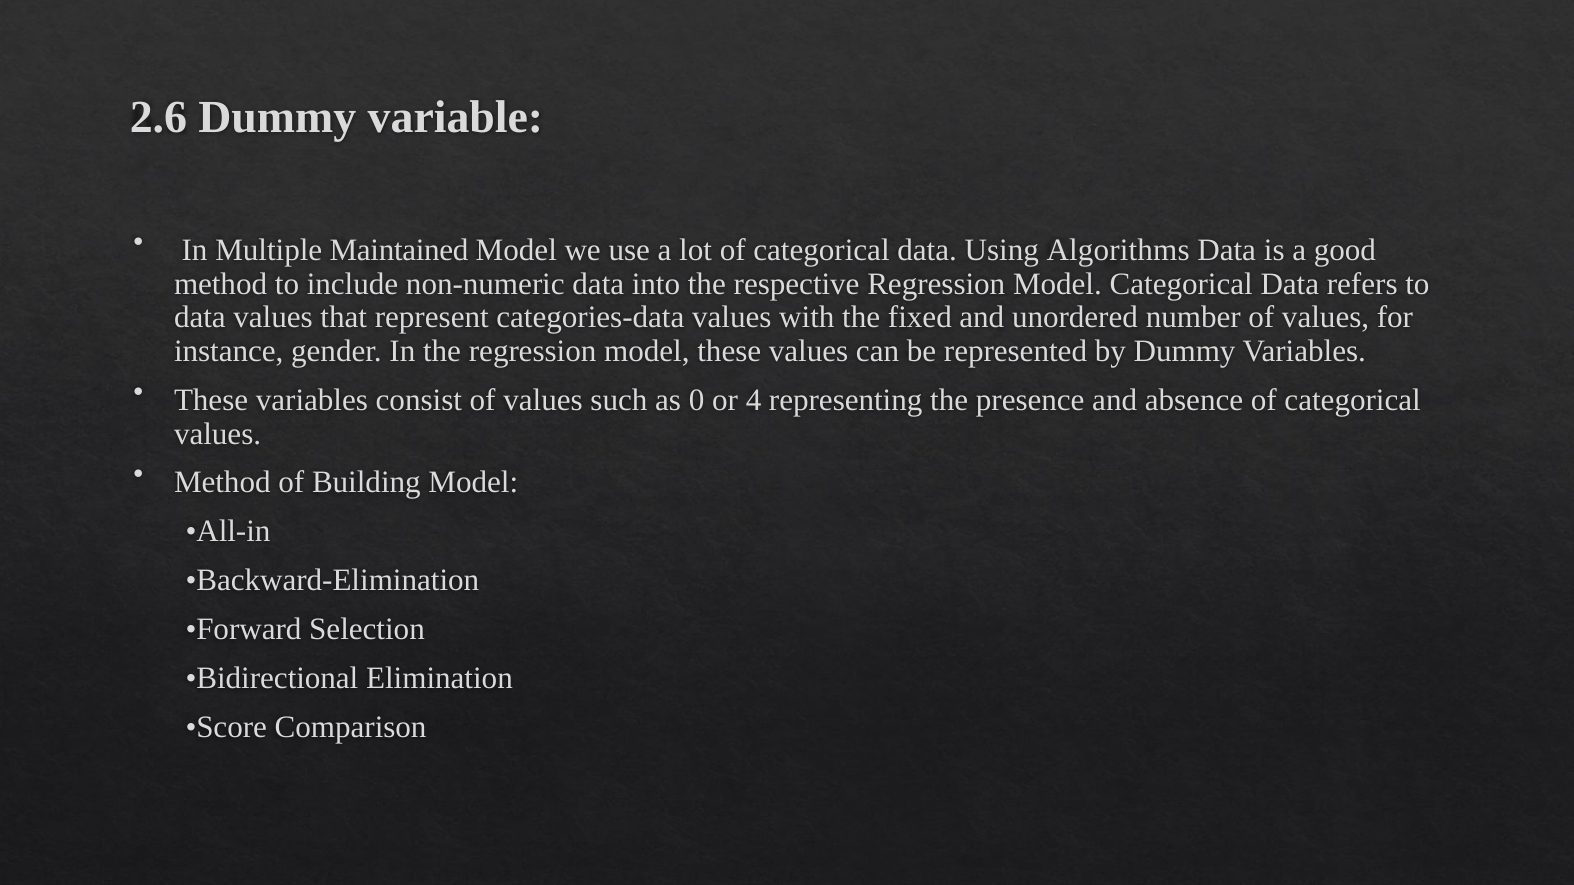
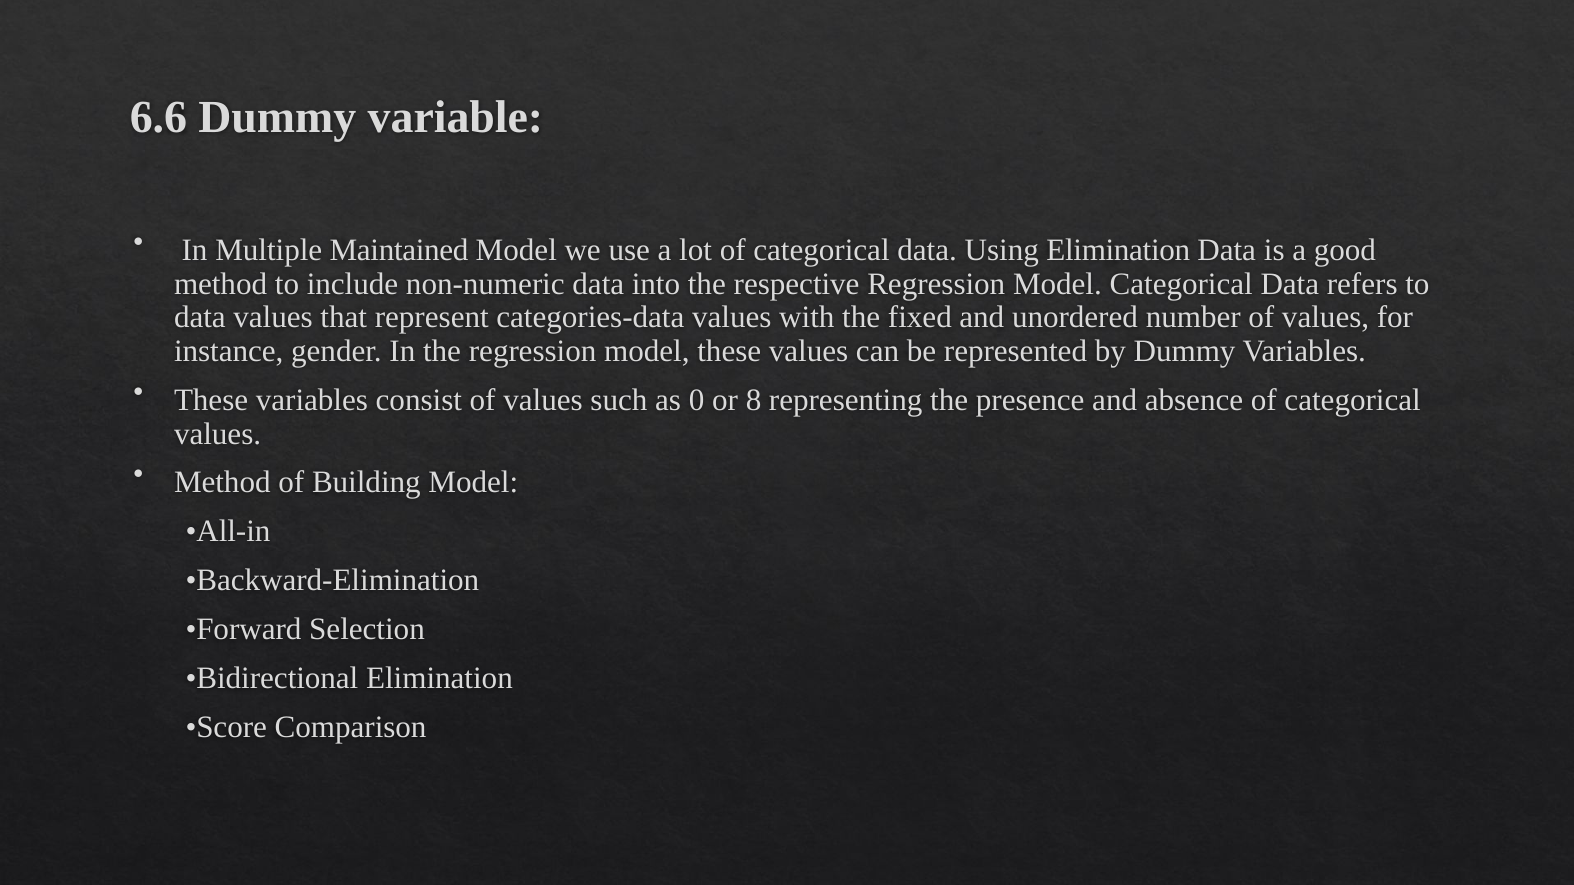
2.6: 2.6 -> 6.6 (158, 117)
Using Algorithms: Algorithms -> Elimination (1118, 250)
4: 4 -> 8 (754, 400)
